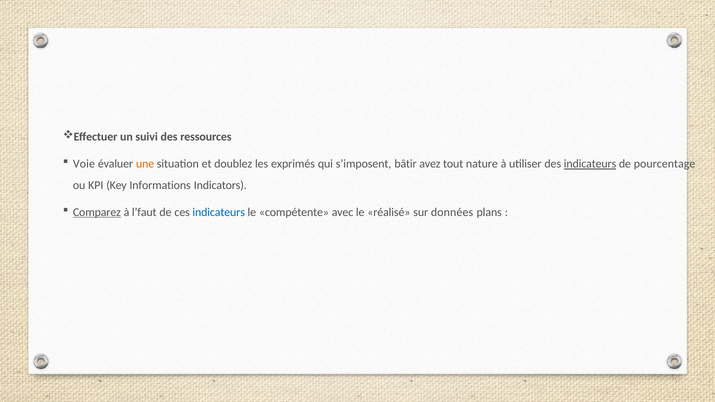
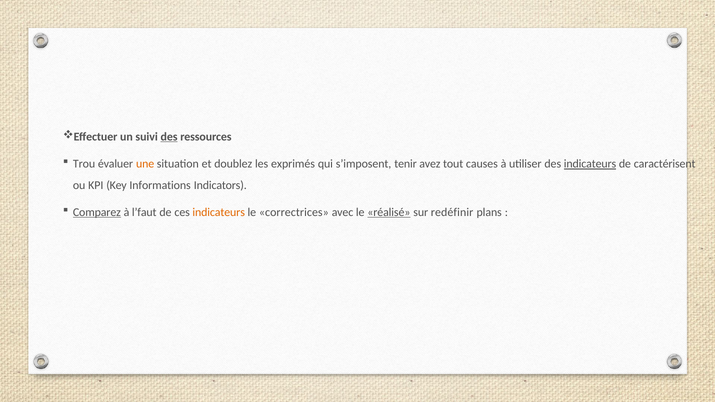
des underline: none -> present (169, 137)
Voie: Voie -> Trou (84, 164)
bâtir: bâtir -> tenir (406, 164)
nature: nature -> causes (482, 164)
pourcentage: pourcentage -> caractérisent (665, 164)
indicateurs colour: blue -> orange (219, 212)
compétente: compétente -> correctrices (294, 212)
réalisé underline: none -> present (389, 212)
données: données -> redéfinir (452, 212)
